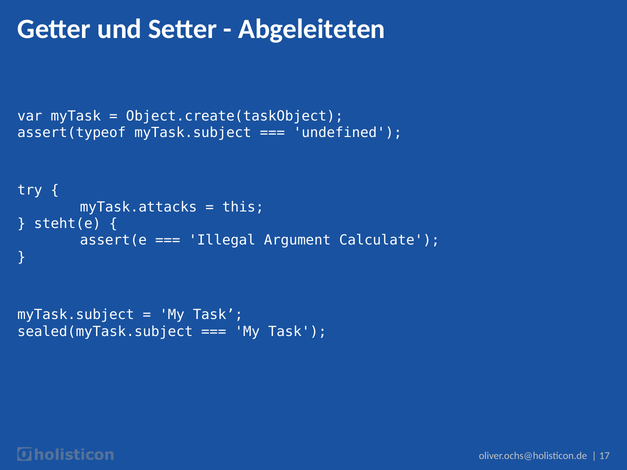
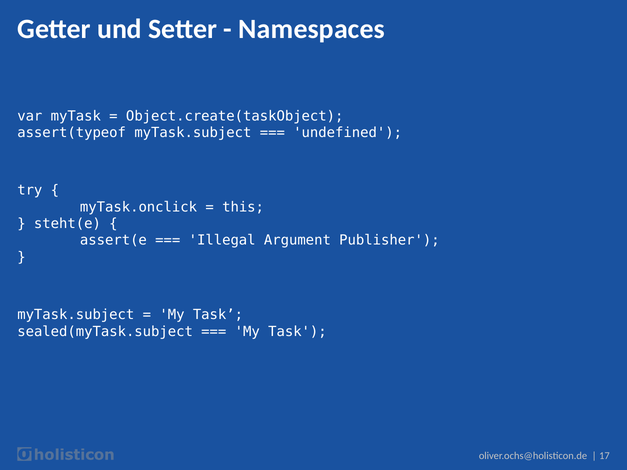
Abgeleiteten: Abgeleiteten -> Namespaces (312, 29)
myTask.attacks: myTask.attacks -> myTask.onclick (139, 207)
Calculate: Calculate -> Publisher (389, 241)
